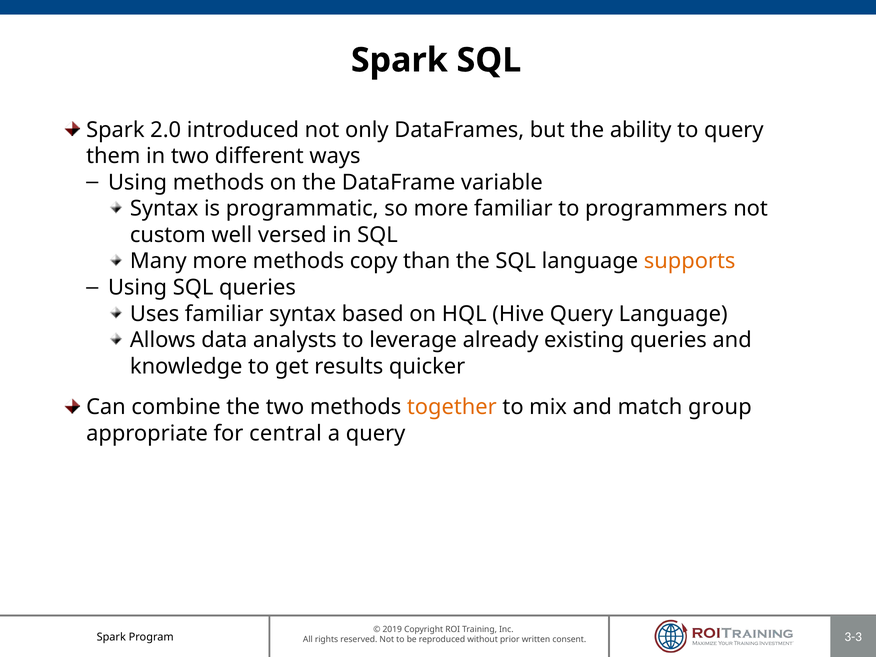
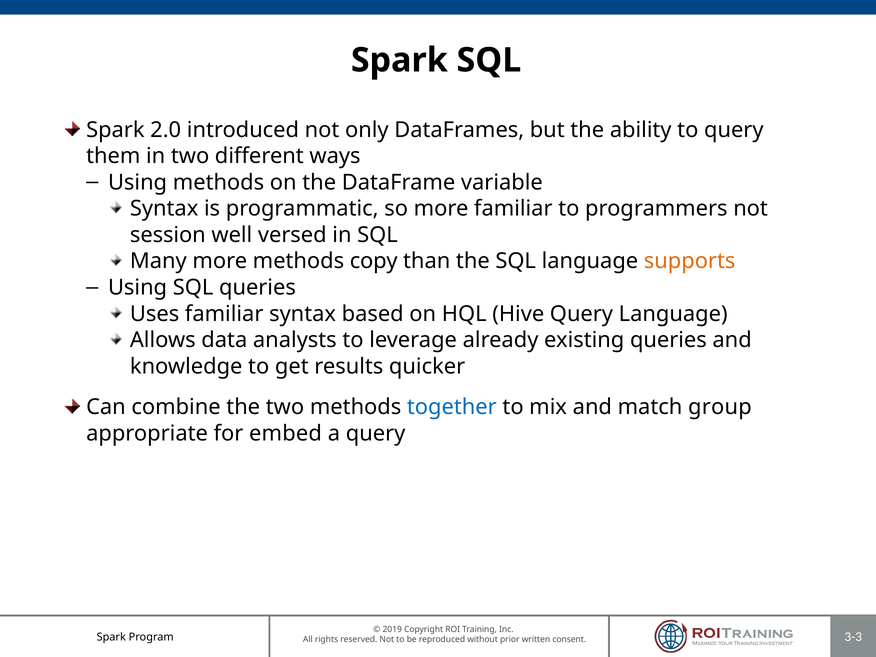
custom: custom -> session (168, 235)
together colour: orange -> blue (452, 407)
central: central -> embed (286, 434)
